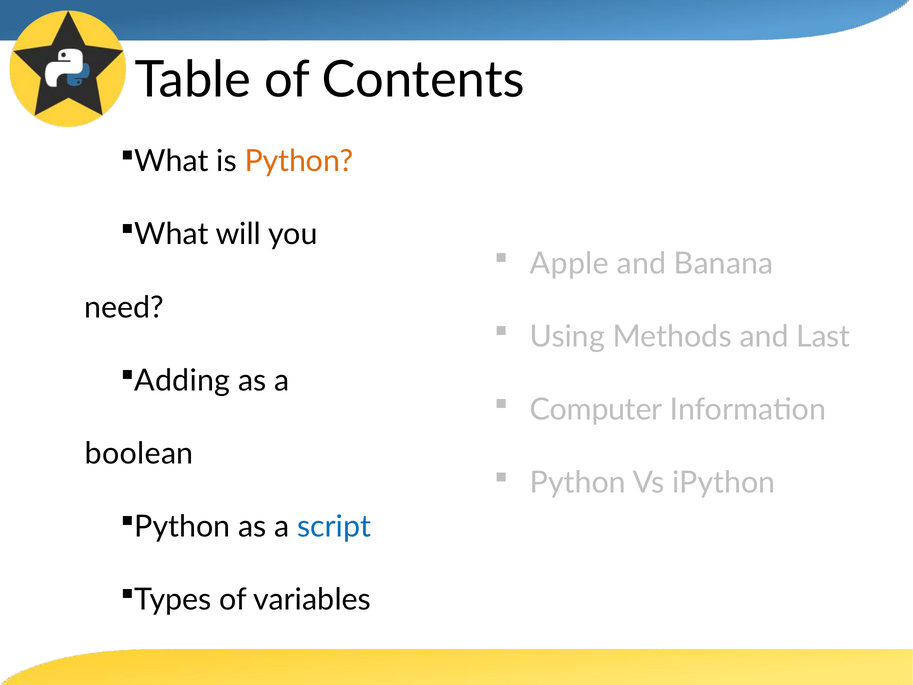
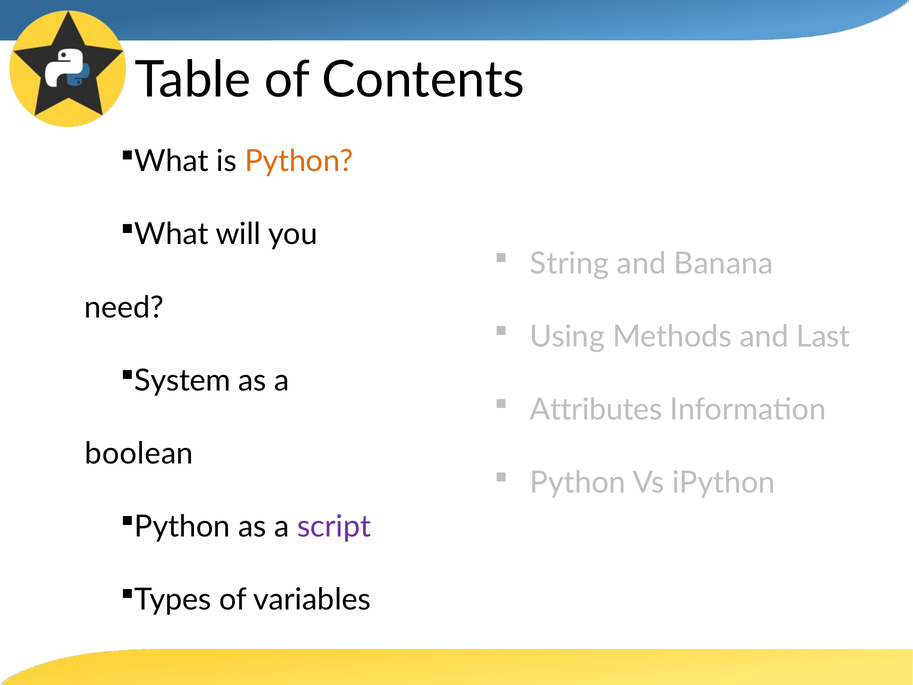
Apple: Apple -> String (570, 264)
Adding: Adding -> System (182, 380)
Computer: Computer -> Attributes (596, 410)
script colour: blue -> purple (334, 527)
